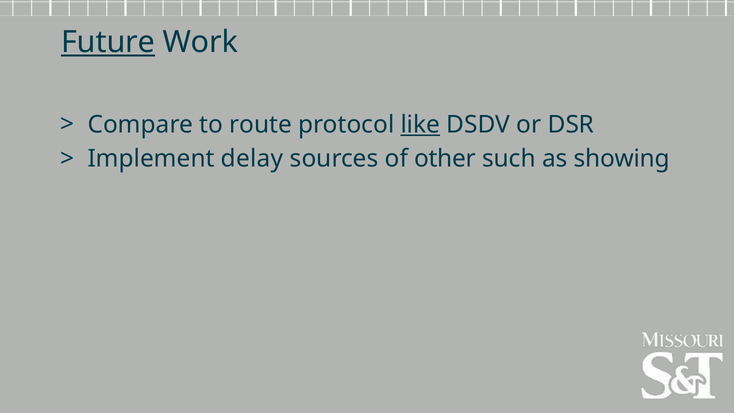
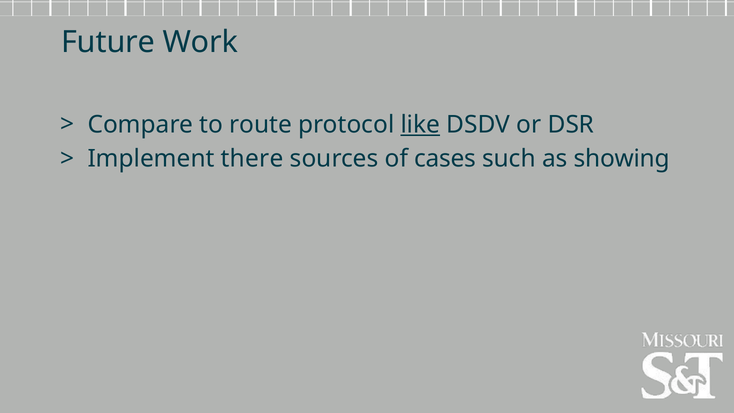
Future underline: present -> none (108, 42)
delay: delay -> there (252, 159)
other: other -> cases (445, 159)
